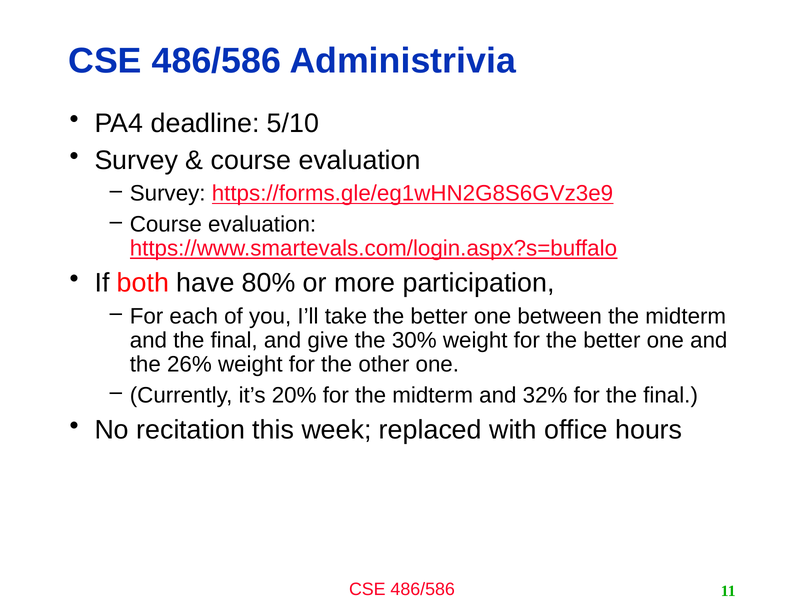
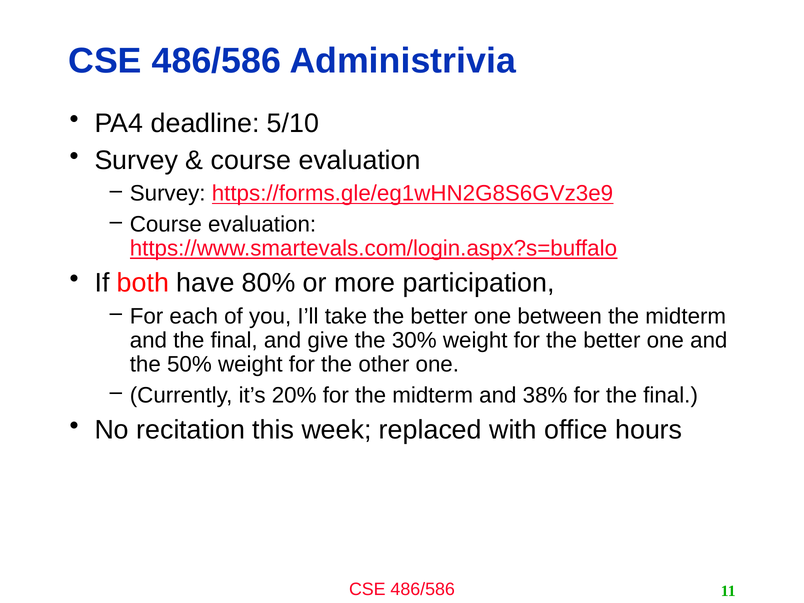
26%: 26% -> 50% (189, 365)
32%: 32% -> 38% (545, 395)
